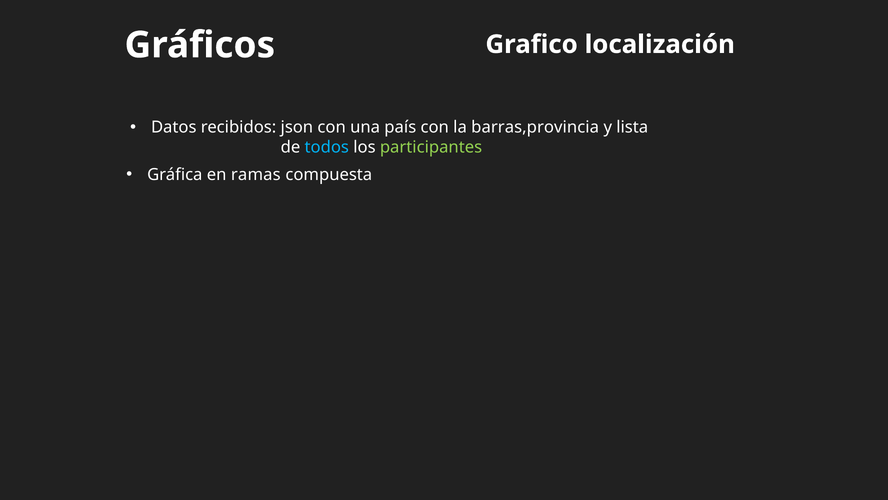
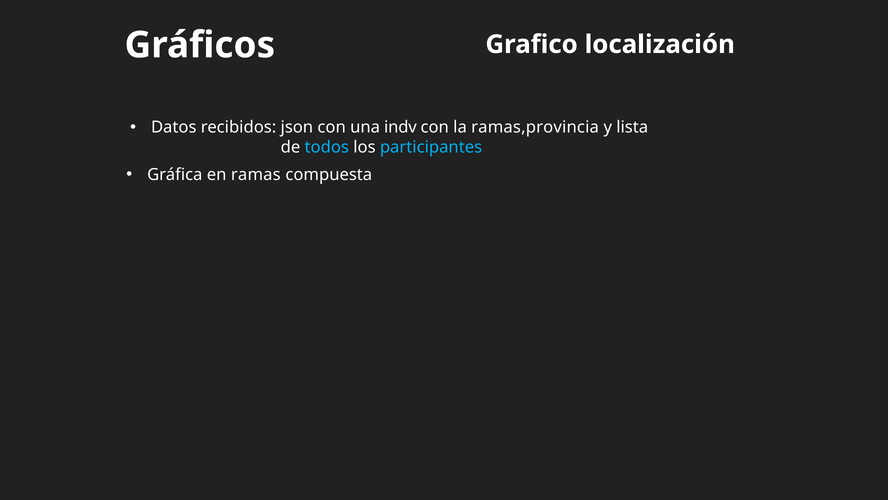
país: país -> indv (400, 127)
barras,provincia: barras,provincia -> ramas,provincia (535, 127)
participantes colour: light green -> light blue (431, 147)
